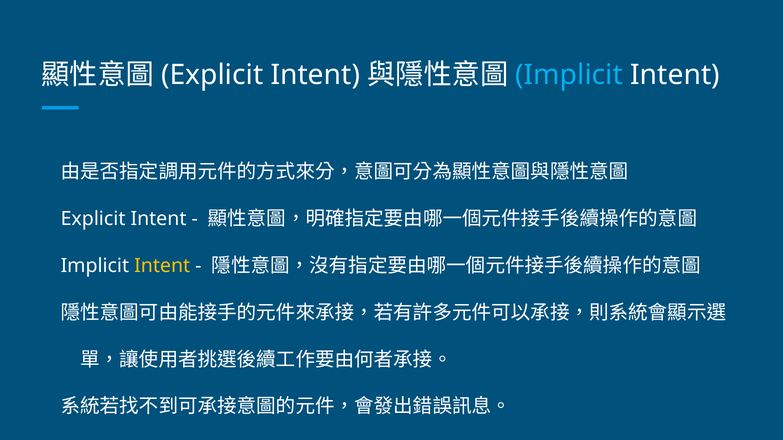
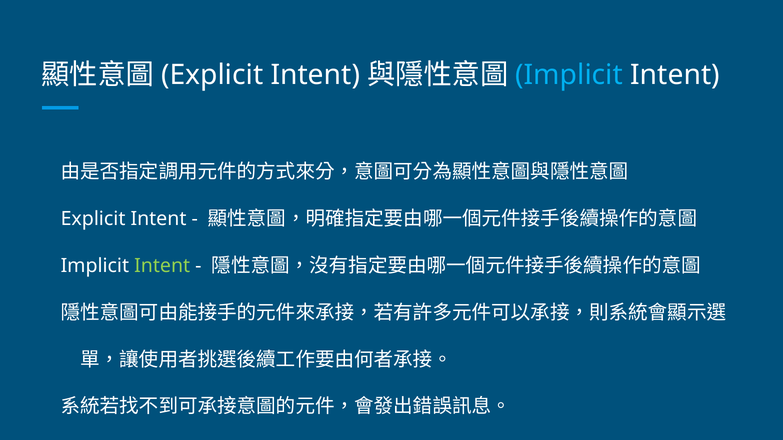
Intent colour: yellow -> light green (162, 266)
